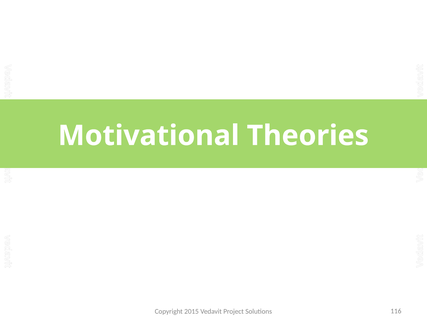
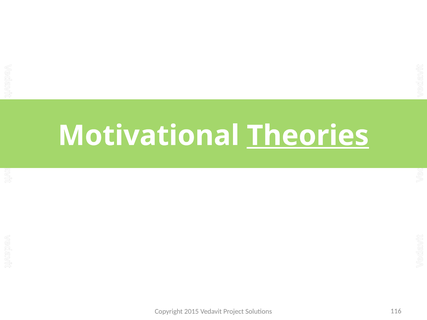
Theories underline: none -> present (308, 136)
